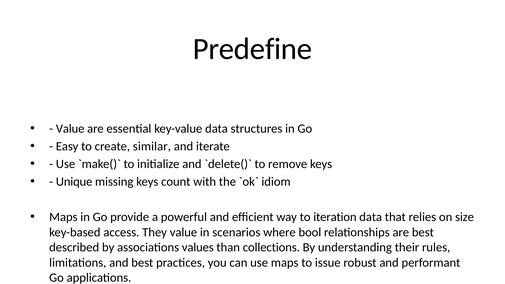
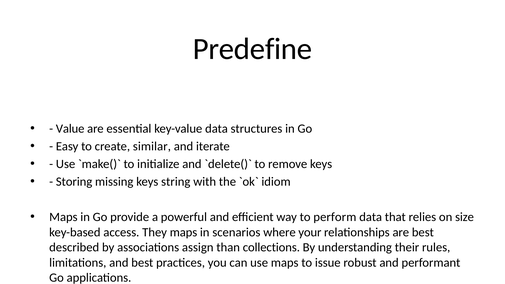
Unique: Unique -> Storing (74, 182)
count: count -> string (176, 182)
iteration: iteration -> perform (335, 217)
They value: value -> maps (183, 232)
bool: bool -> your (310, 232)
values: values -> assign (198, 247)
